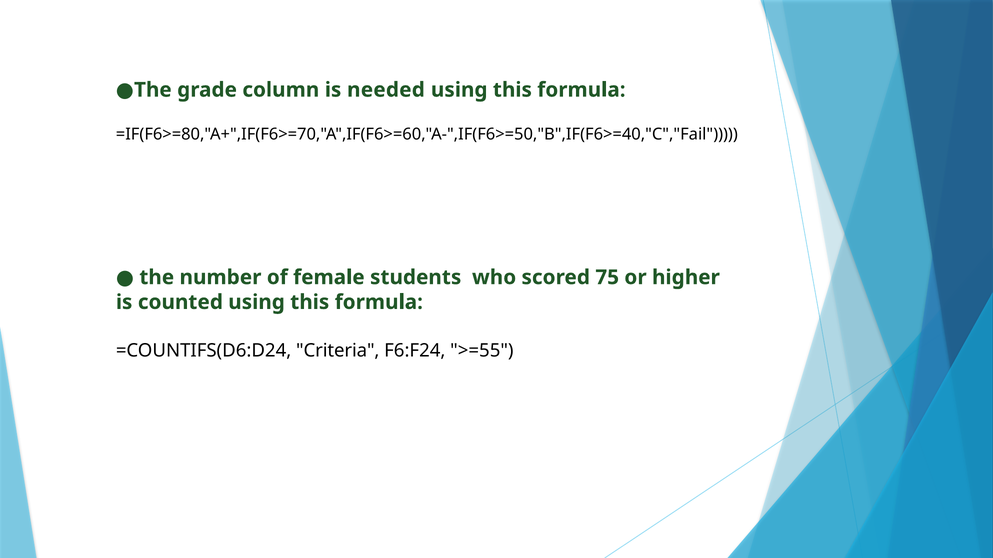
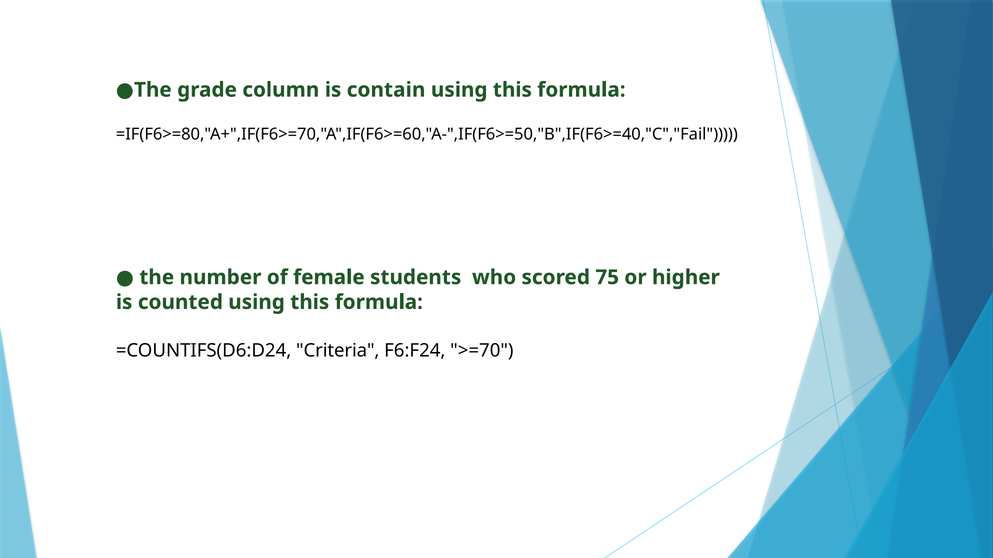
needed: needed -> contain (386, 90)
>=55: >=55 -> >=70 (482, 351)
